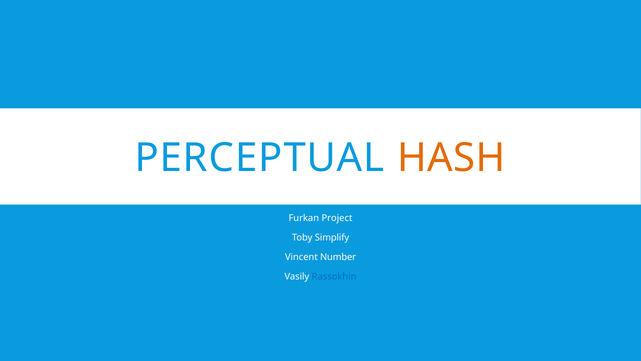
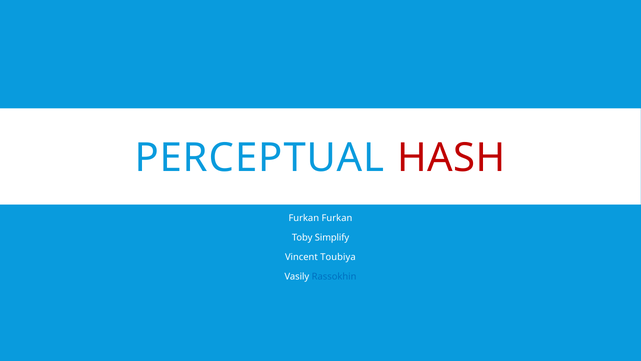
HASH colour: orange -> red (451, 158)
Furkan Project: Project -> Furkan (337, 218)
Number: Number -> Toubiya (338, 257)
